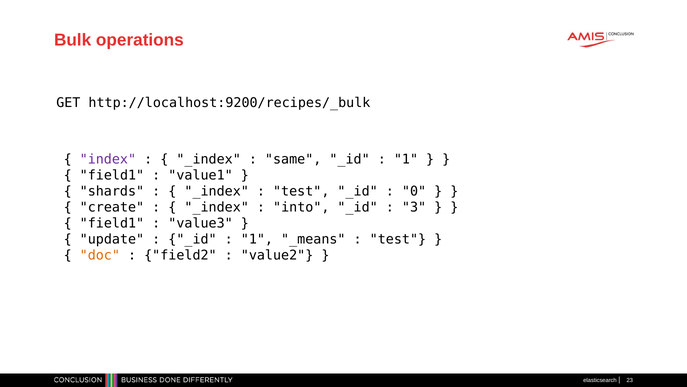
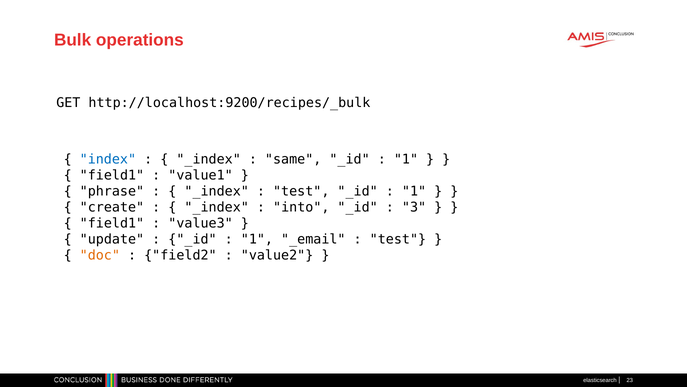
index colour: purple -> blue (108, 159)
shards: shards -> phrase (112, 191)
0: 0 -> 1 (414, 191)
_means: _means -> _email (313, 239)
